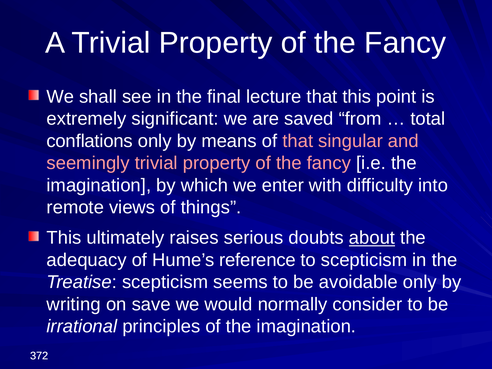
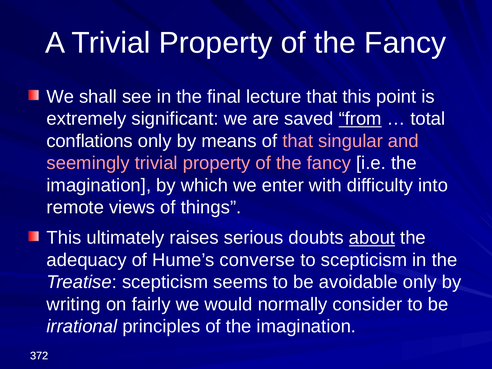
from underline: none -> present (360, 119)
reference: reference -> converse (257, 260)
save: save -> fairly (151, 304)
